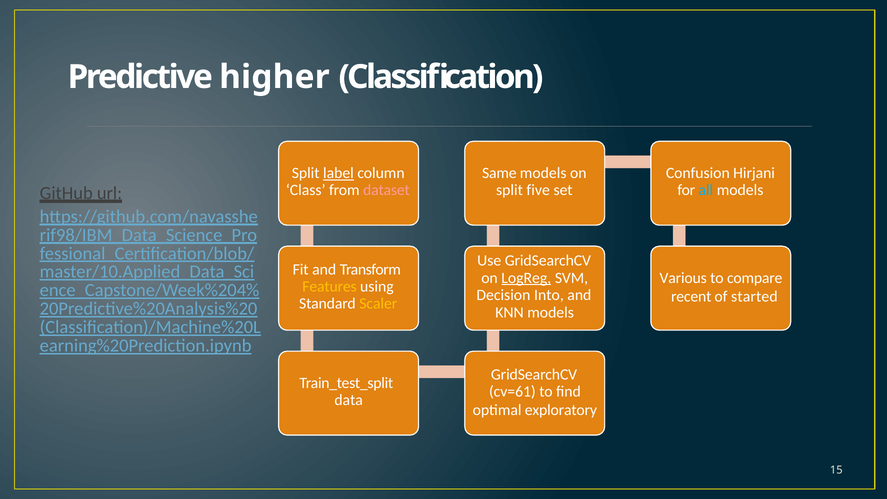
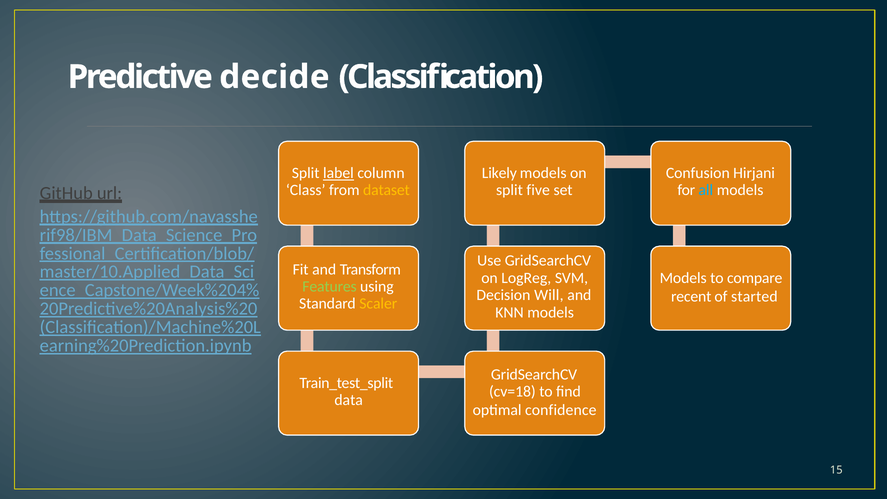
higher: higher -> decide (274, 77)
Same: Same -> Likely (499, 173)
dataset colour: pink -> yellow (386, 190)
LogReg underline: present -> none (526, 278)
Various: Various -> Models (683, 278)
Features colour: yellow -> light green (330, 286)
Into: Into -> Will (549, 295)
cv=61: cv=61 -> cv=18 (512, 392)
exploratory: exploratory -> confidence (561, 410)
